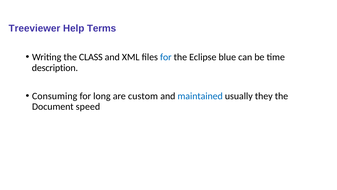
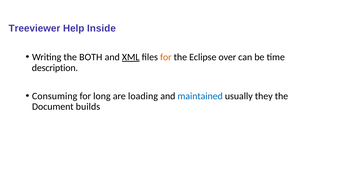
Terms: Terms -> Inside (101, 28)
CLASS: CLASS -> BOTH (91, 57)
XML underline: none -> present (131, 57)
for colour: blue -> orange (166, 57)
blue: blue -> over (227, 57)
custom: custom -> loading (143, 96)
speed: speed -> builds (88, 106)
